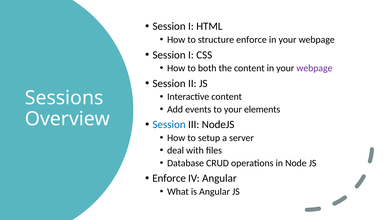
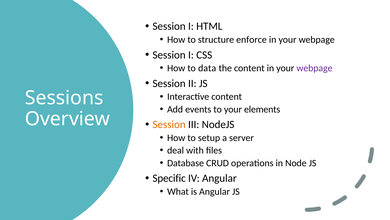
both: both -> data (207, 68)
Session colour: blue -> orange (169, 124)
Enforce: Enforce -> Specific (169, 178)
